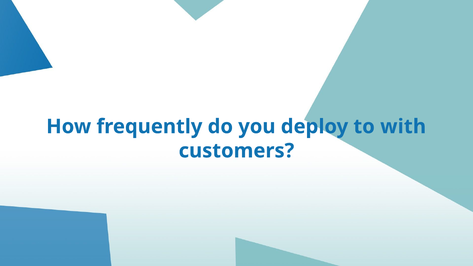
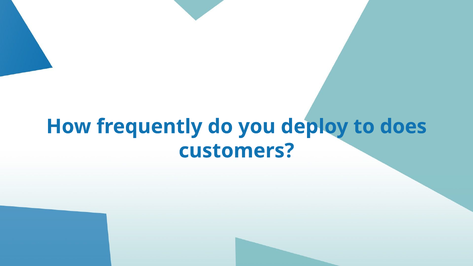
with: with -> does (403, 127)
